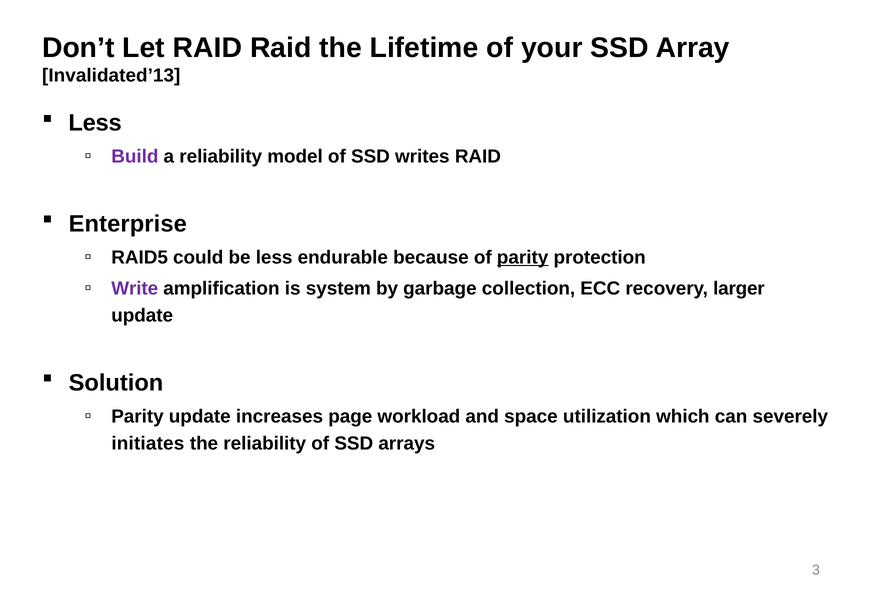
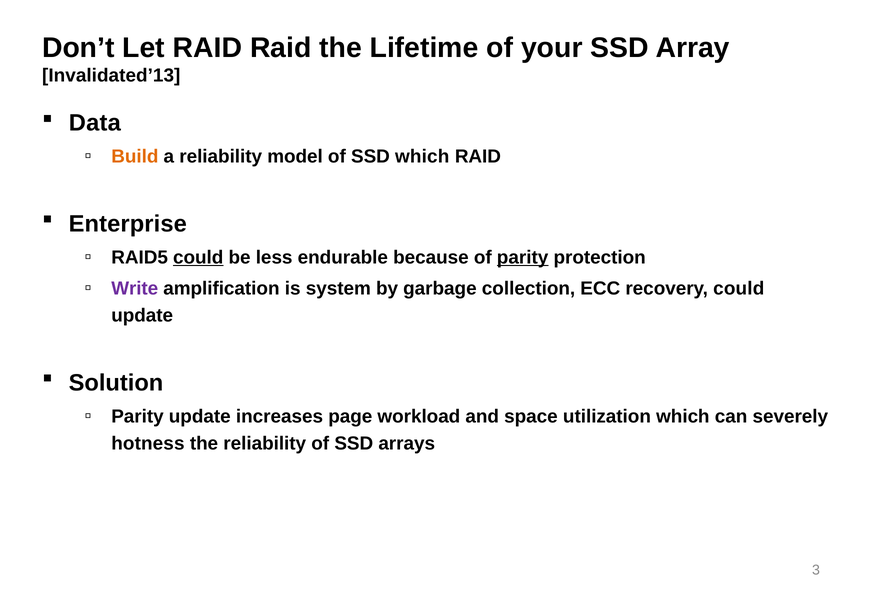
Less: Less -> Data (95, 123)
Build colour: purple -> orange (135, 157)
SSD writes: writes -> which (422, 157)
could underline: none -> present (198, 257)
recovery larger: larger -> could (739, 288)
initiates: initiates -> hotness (148, 444)
